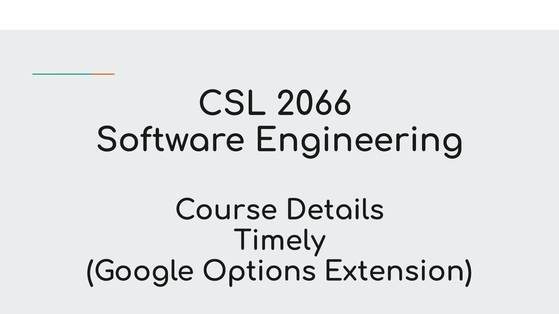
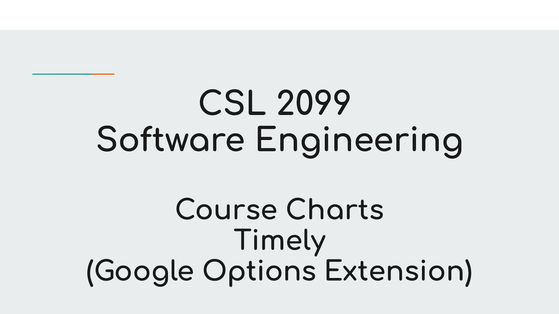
2066: 2066 -> 2099 (314, 104)
Details: Details -> Charts (335, 211)
